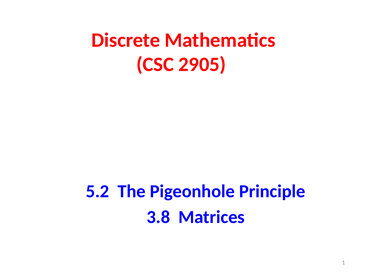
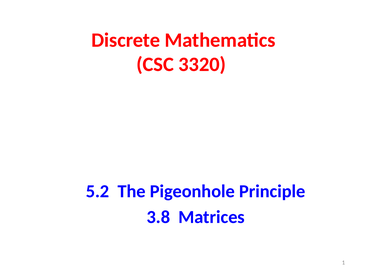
2905: 2905 -> 3320 (202, 65)
